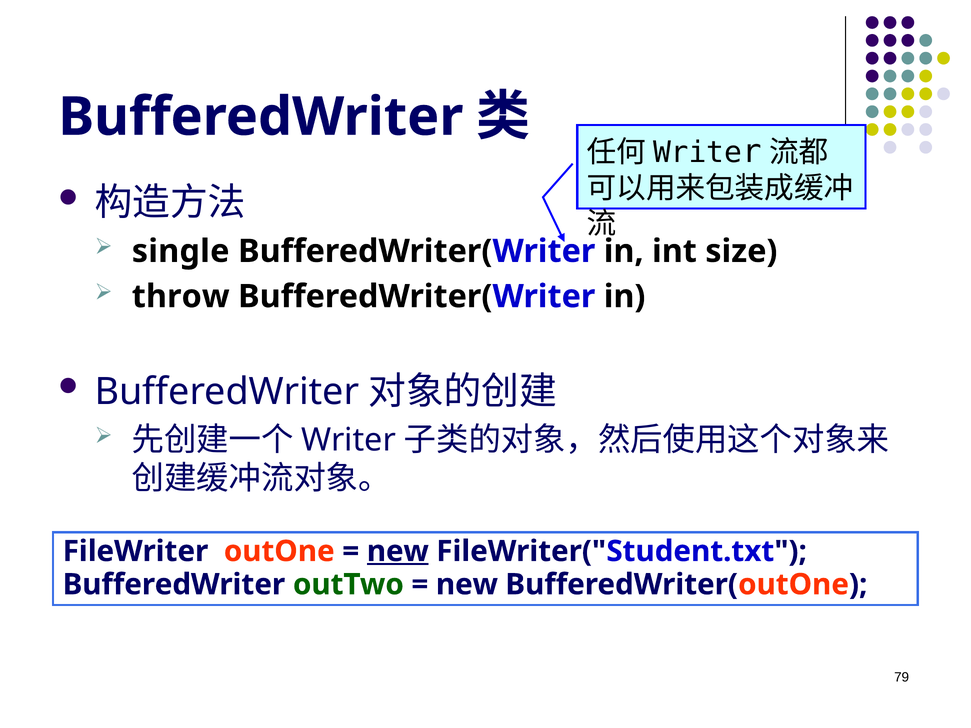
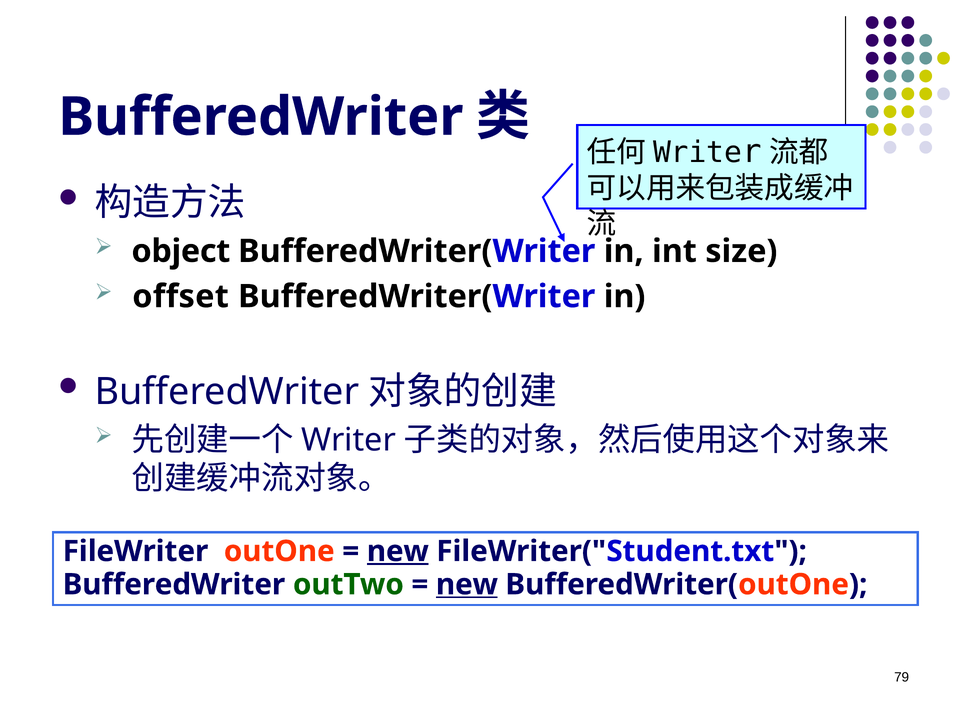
single: single -> object (181, 251)
throw: throw -> offset (181, 297)
new underline: none -> present (467, 585)
